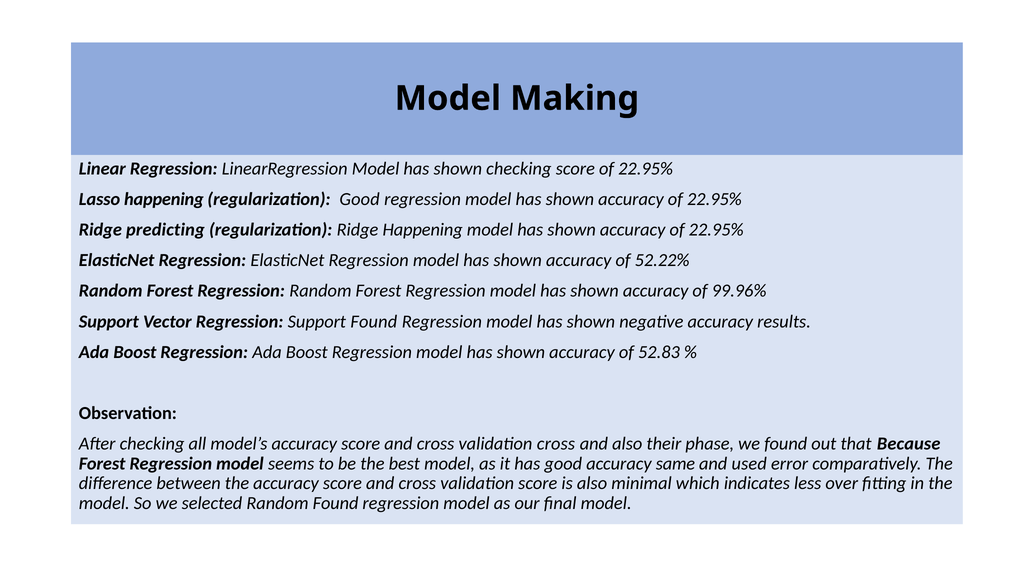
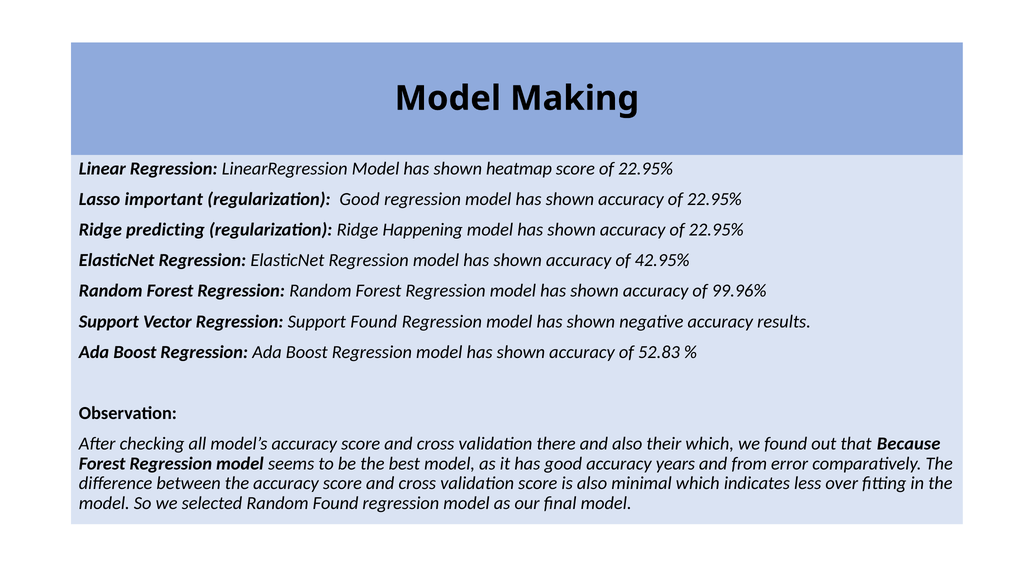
shown checking: checking -> heatmap (519, 168)
Lasso happening: happening -> important (164, 199)
52.22%: 52.22% -> 42.95% (662, 260)
validation cross: cross -> there (556, 444)
their phase: phase -> which (710, 444)
same: same -> years (675, 463)
used: used -> from (749, 463)
